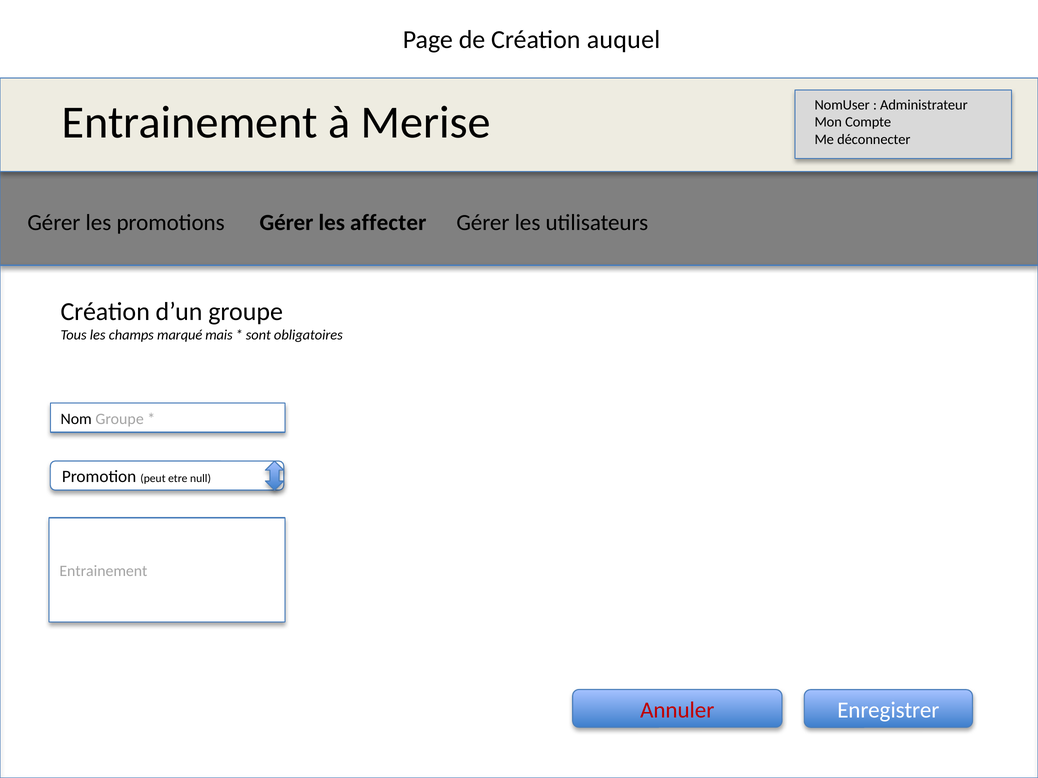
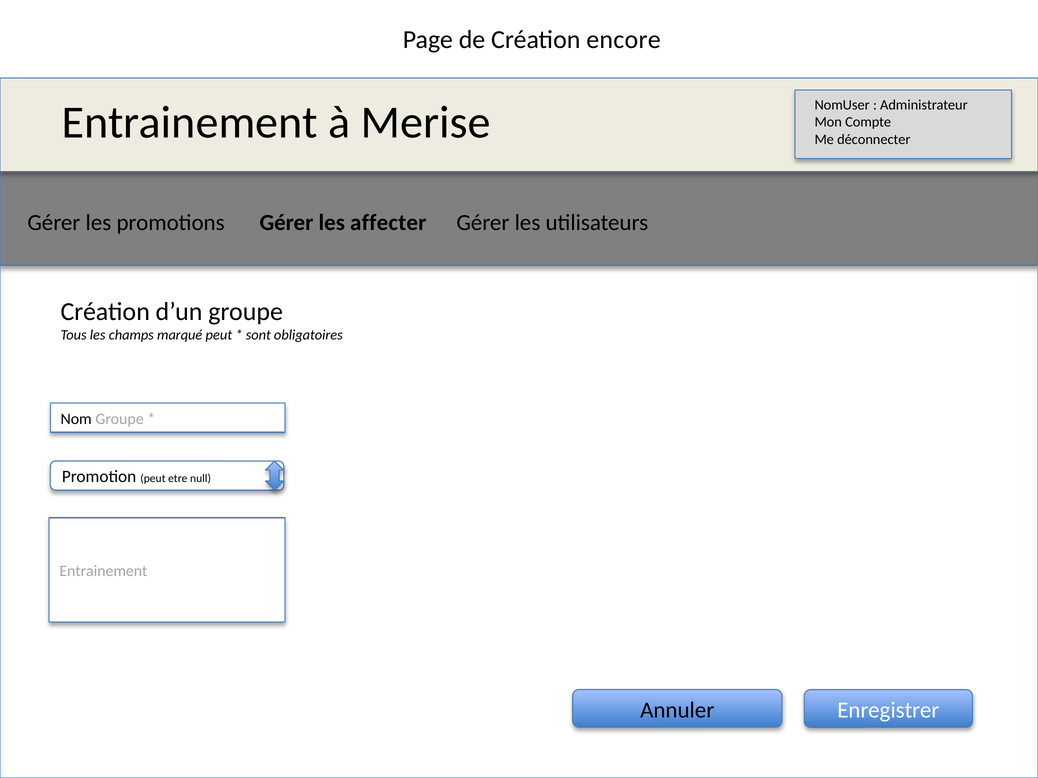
auquel: auquel -> encore (624, 40)
marqué mais: mais -> peut (219, 335)
Annuler colour: red -> black (677, 710)
